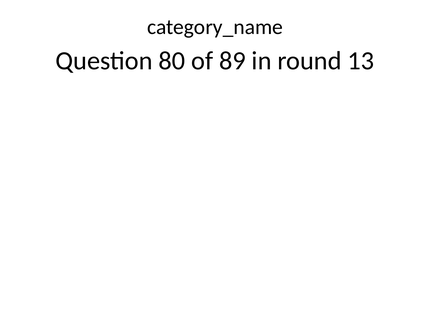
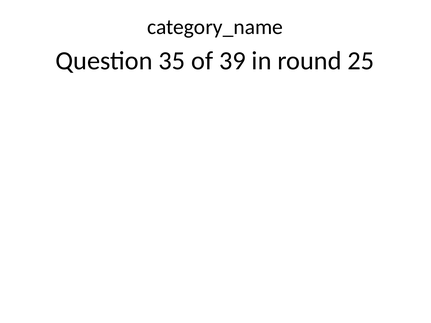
80: 80 -> 35 (172, 61)
89: 89 -> 39 (232, 61)
13: 13 -> 25 (361, 61)
